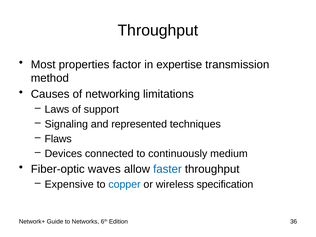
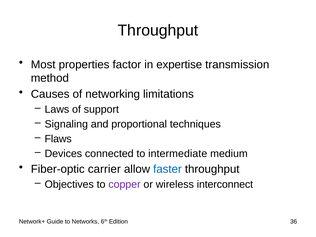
represented: represented -> proportional (139, 124)
continuously: continuously -> intermediate (178, 154)
waves: waves -> carrier (104, 169)
Expensive: Expensive -> Objectives (69, 184)
copper colour: blue -> purple (124, 184)
specification: specification -> interconnect (225, 184)
